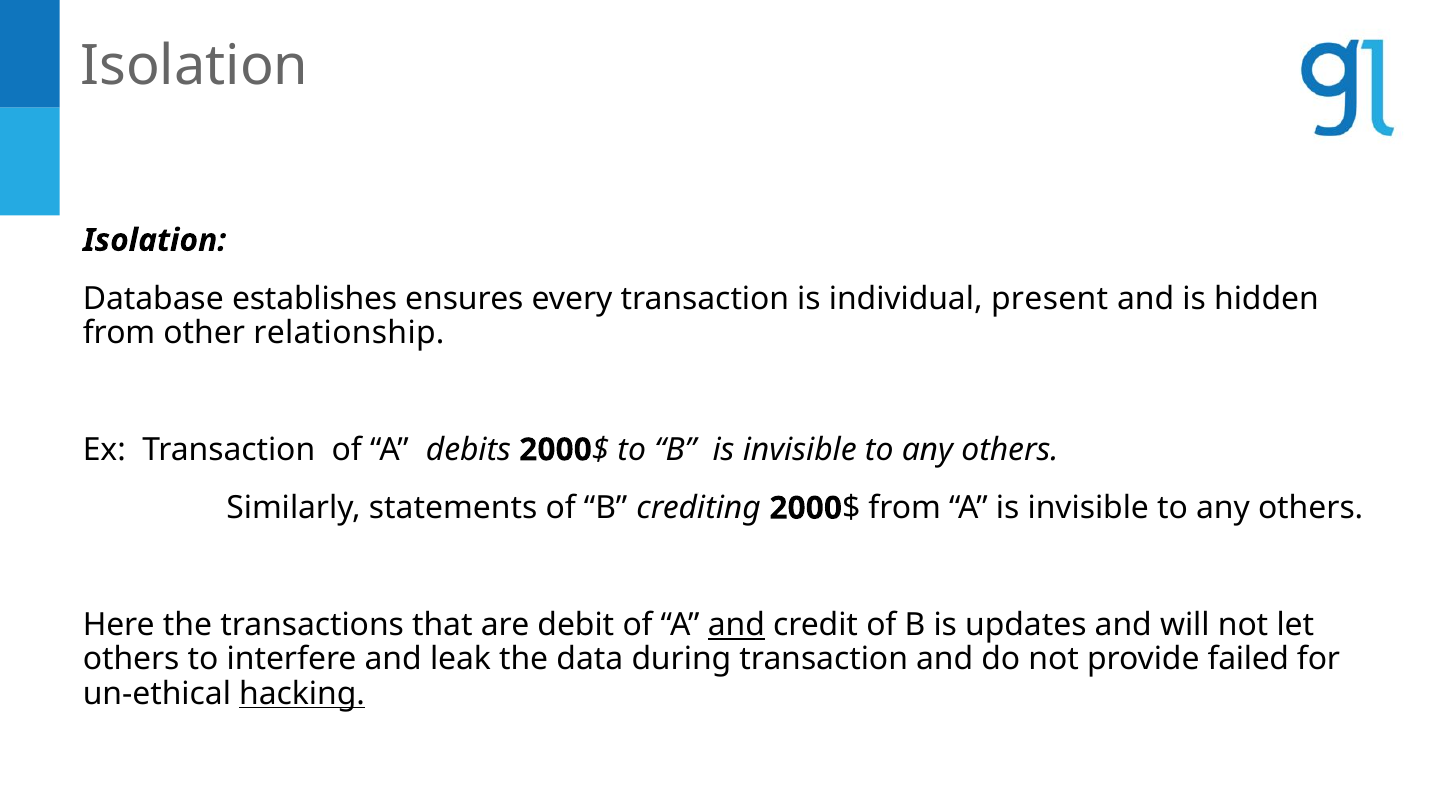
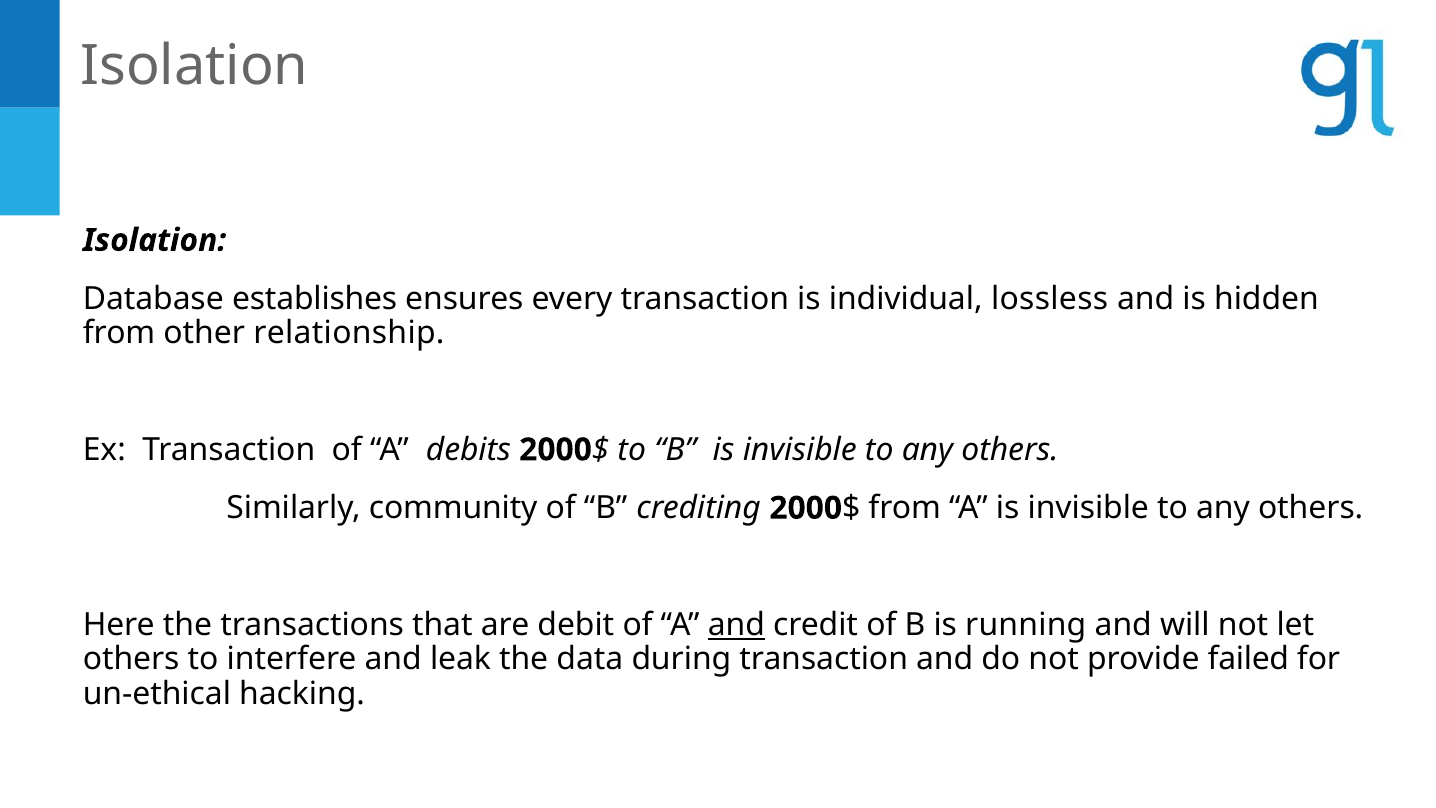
present: present -> lossless (1050, 299)
statements: statements -> community (453, 508)
updates: updates -> running (1026, 625)
hacking underline: present -> none (302, 694)
